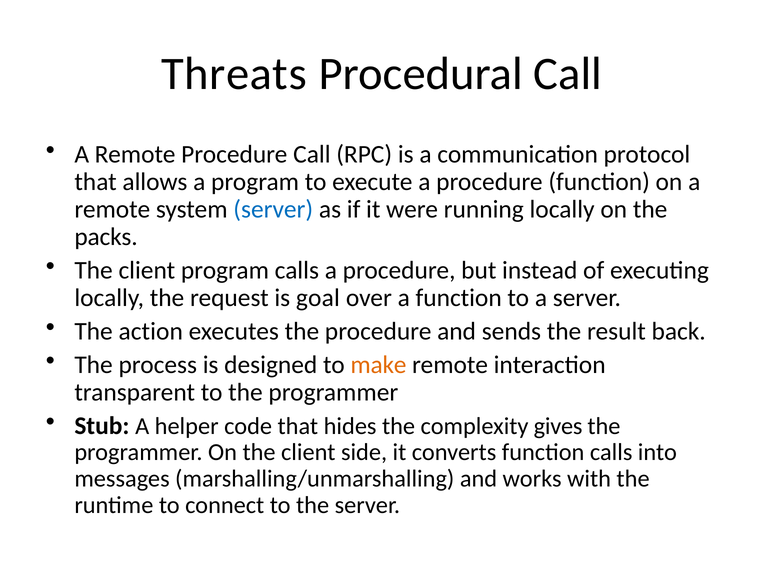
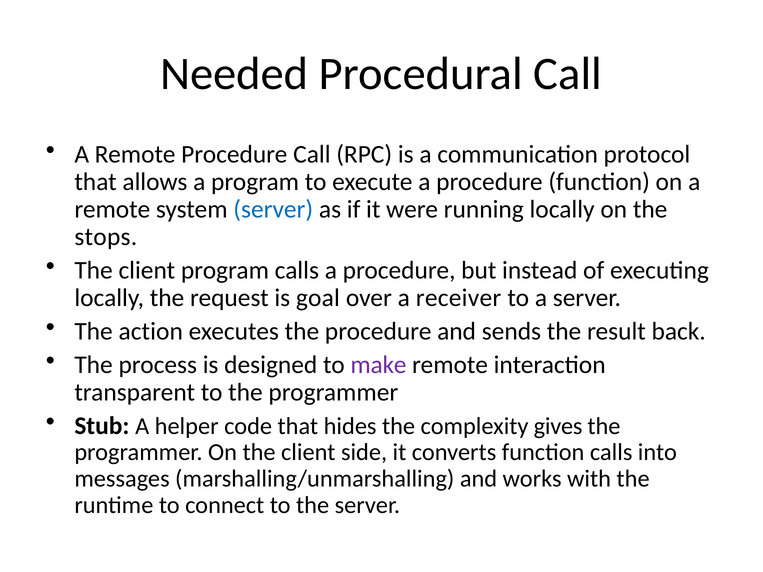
Threats: Threats -> Needed (234, 74)
packs: packs -> stops (106, 237)
a function: function -> receiver (459, 298)
make colour: orange -> purple (378, 365)
